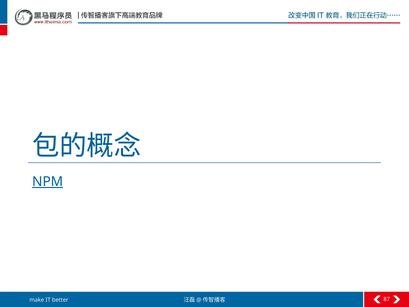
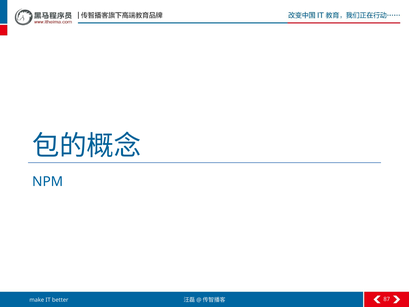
NPM underline: present -> none (48, 181)
